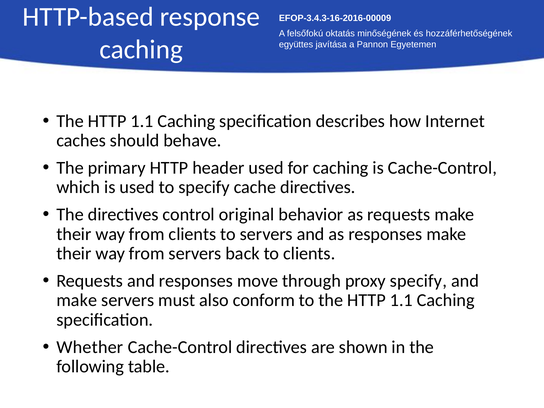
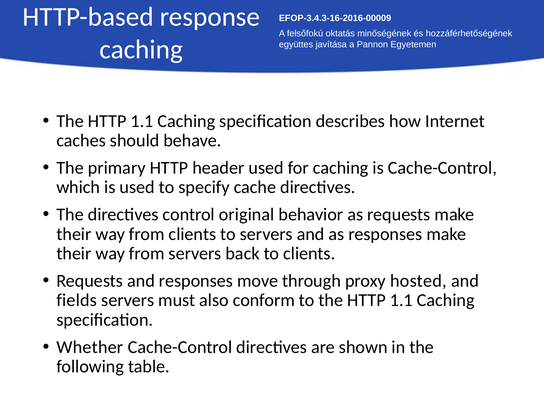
proxy specify: specify -> hosted (418, 281)
make: make -> fields (77, 300)
